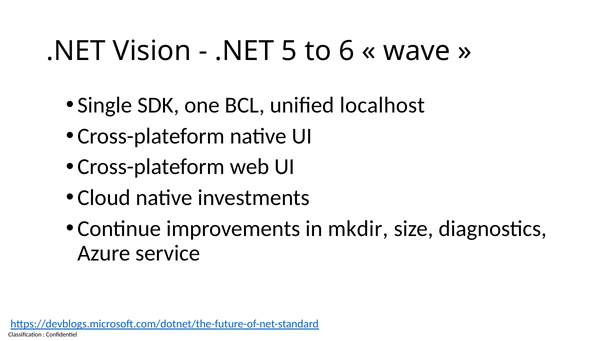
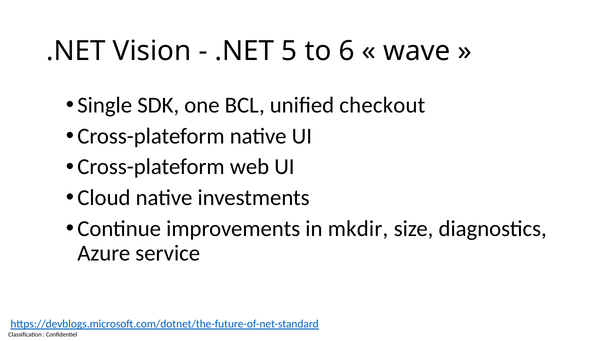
localhost: localhost -> checkout (382, 105)
